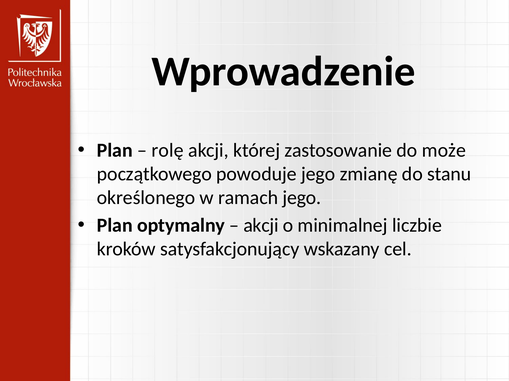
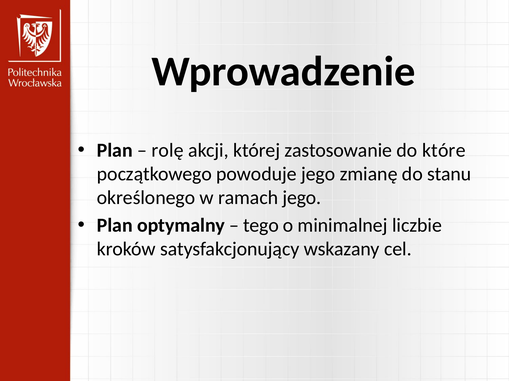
może: może -> które (444, 151)
akcji: akcji -> tego (261, 226)
